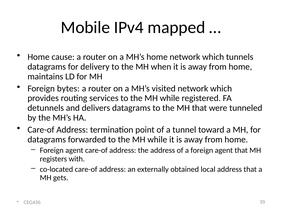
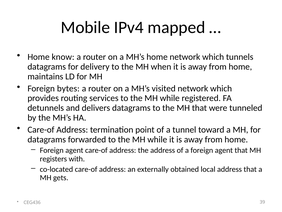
cause: cause -> know (63, 57)
